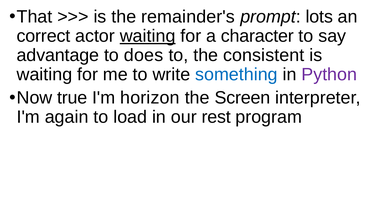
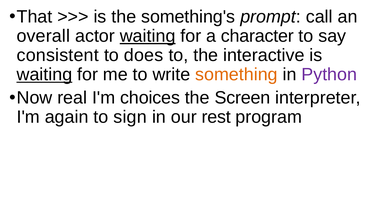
remainder's: remainder's -> something's (188, 17)
lots: lots -> call (319, 17)
correct: correct -> overall (43, 36)
advantage: advantage -> consistent (58, 55)
consistent: consistent -> interactive (264, 55)
waiting underline: none -> present (44, 75)
something colour: blue -> orange (236, 75)
true: true -> real (72, 98)
horizon: horizon -> choices (150, 98)
load: load -> sign (130, 117)
